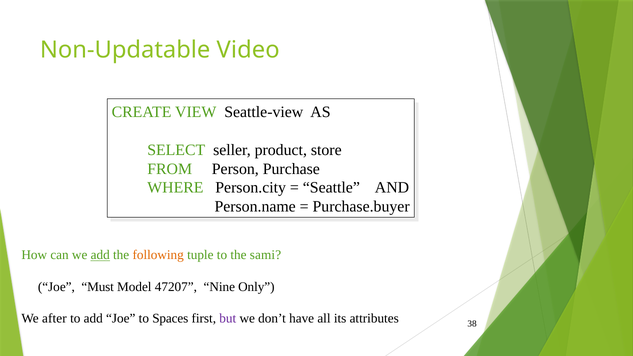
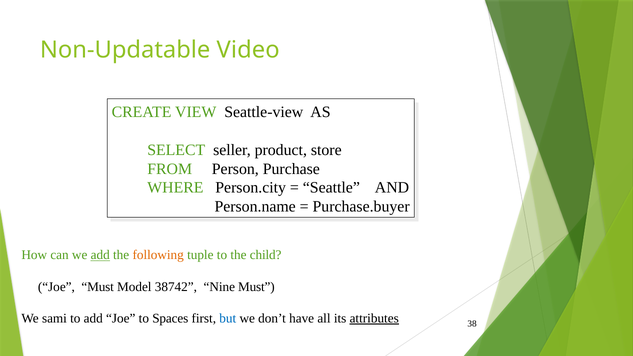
sami: sami -> child (266, 255)
47207: 47207 -> 38742 (176, 287)
Nine Only: Only -> Must (256, 287)
after: after -> sami (54, 318)
but colour: purple -> blue (228, 318)
attributes underline: none -> present (374, 318)
